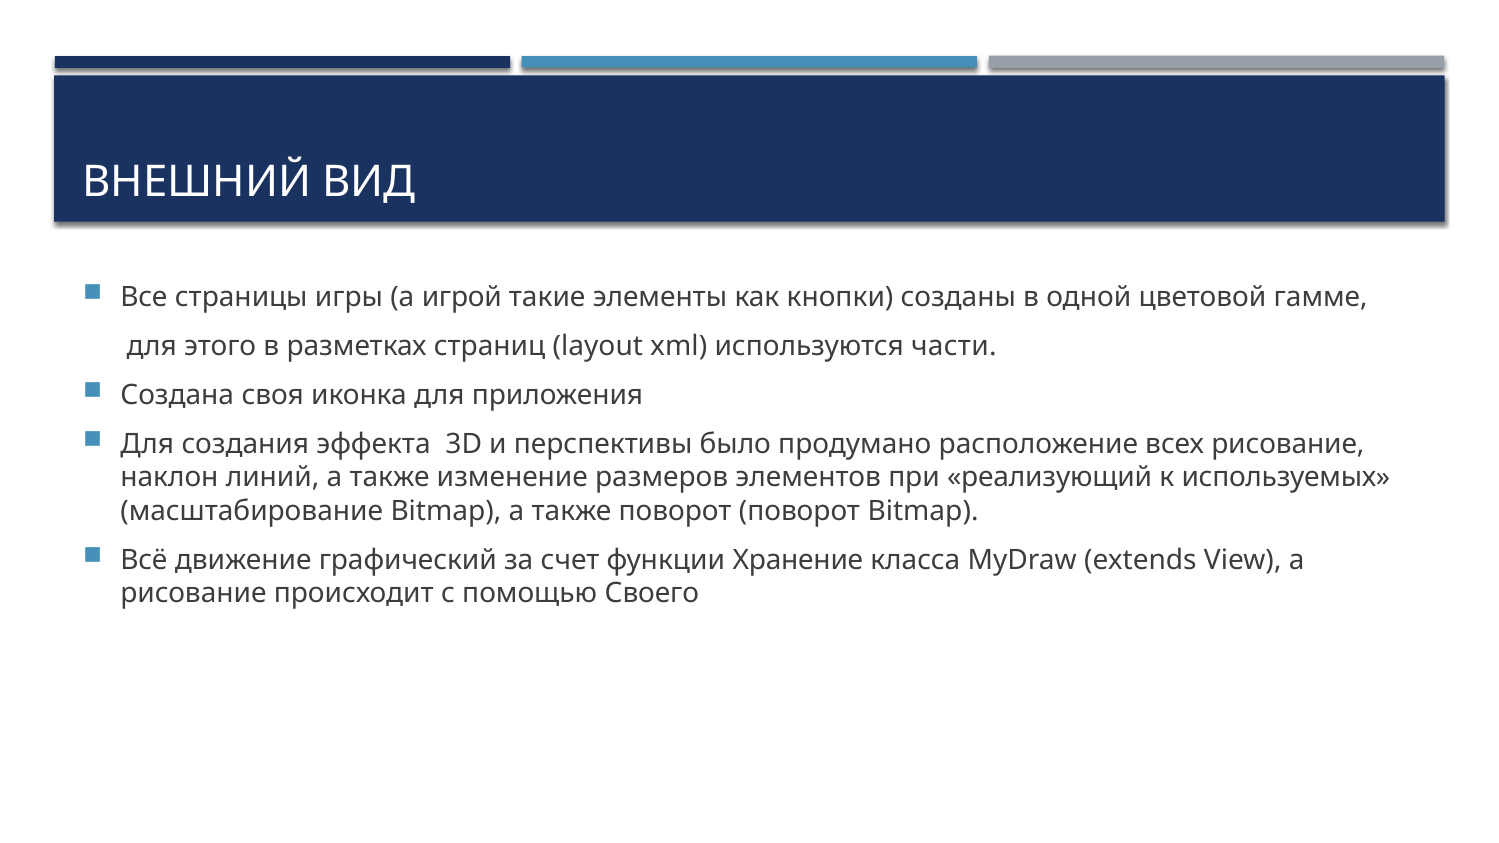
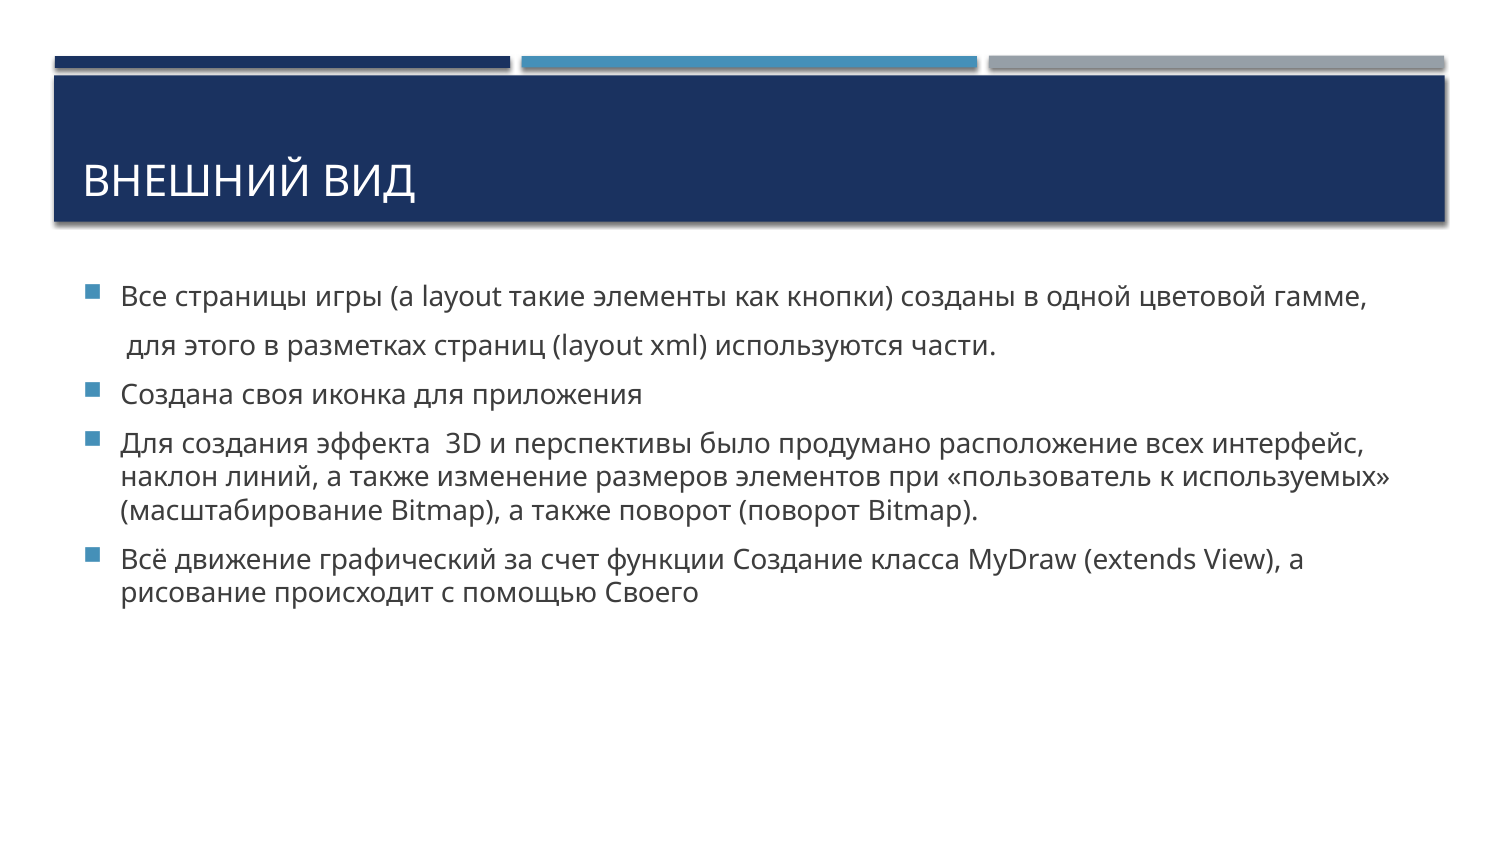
а игрой: игрой -> layout (462, 298)
всех рисование: рисование -> интерфейс (1288, 444)
реализующий: реализующий -> пользователь (1049, 478)
Хранение: Хранение -> Создание (798, 560)
